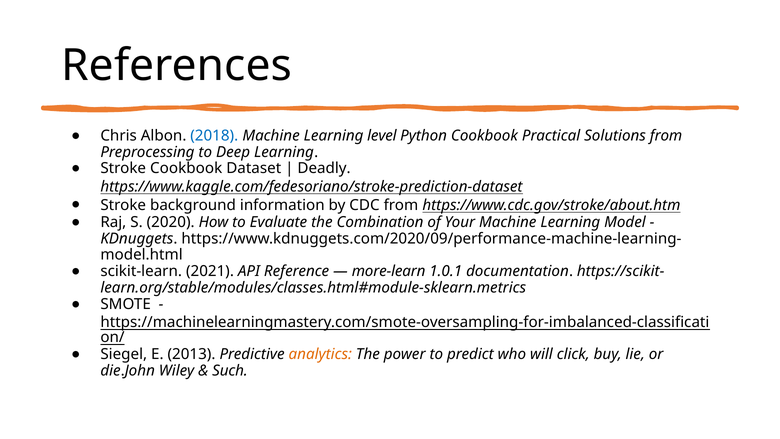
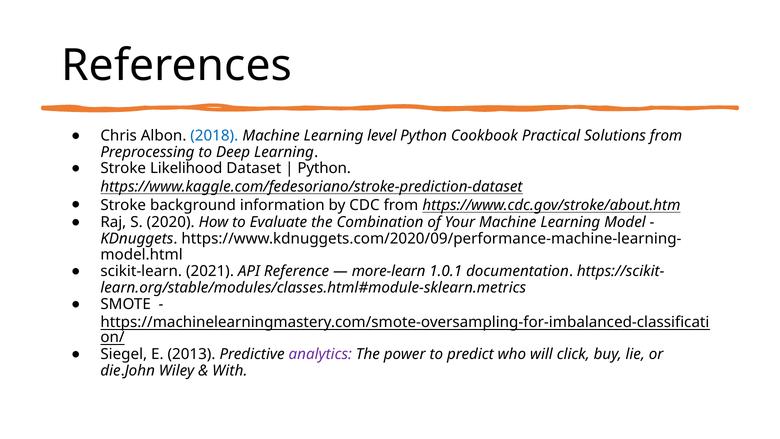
Stroke Cookbook: Cookbook -> Likelihood (186, 168)
Deadly: Deadly -> Python (324, 168)
analytics colour: orange -> purple (320, 354)
Such: Such -> With (230, 370)
